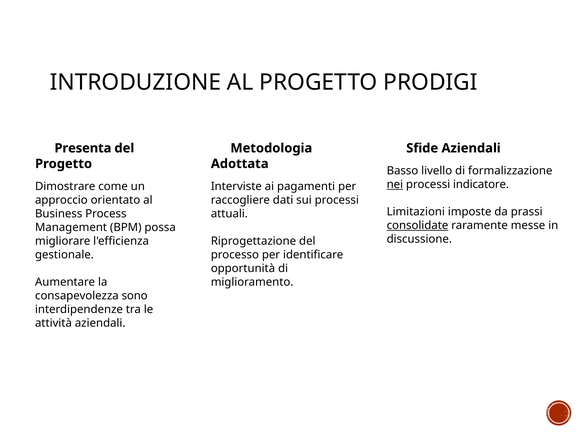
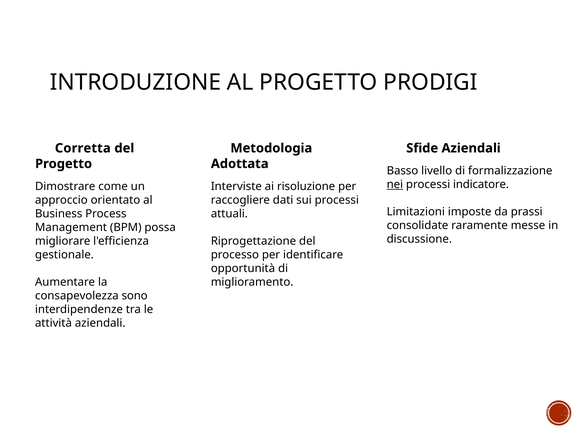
Presenta: Presenta -> Corretta (83, 148)
pagamenti: pagamenti -> risoluzione (306, 187)
consolidate underline: present -> none (417, 226)
